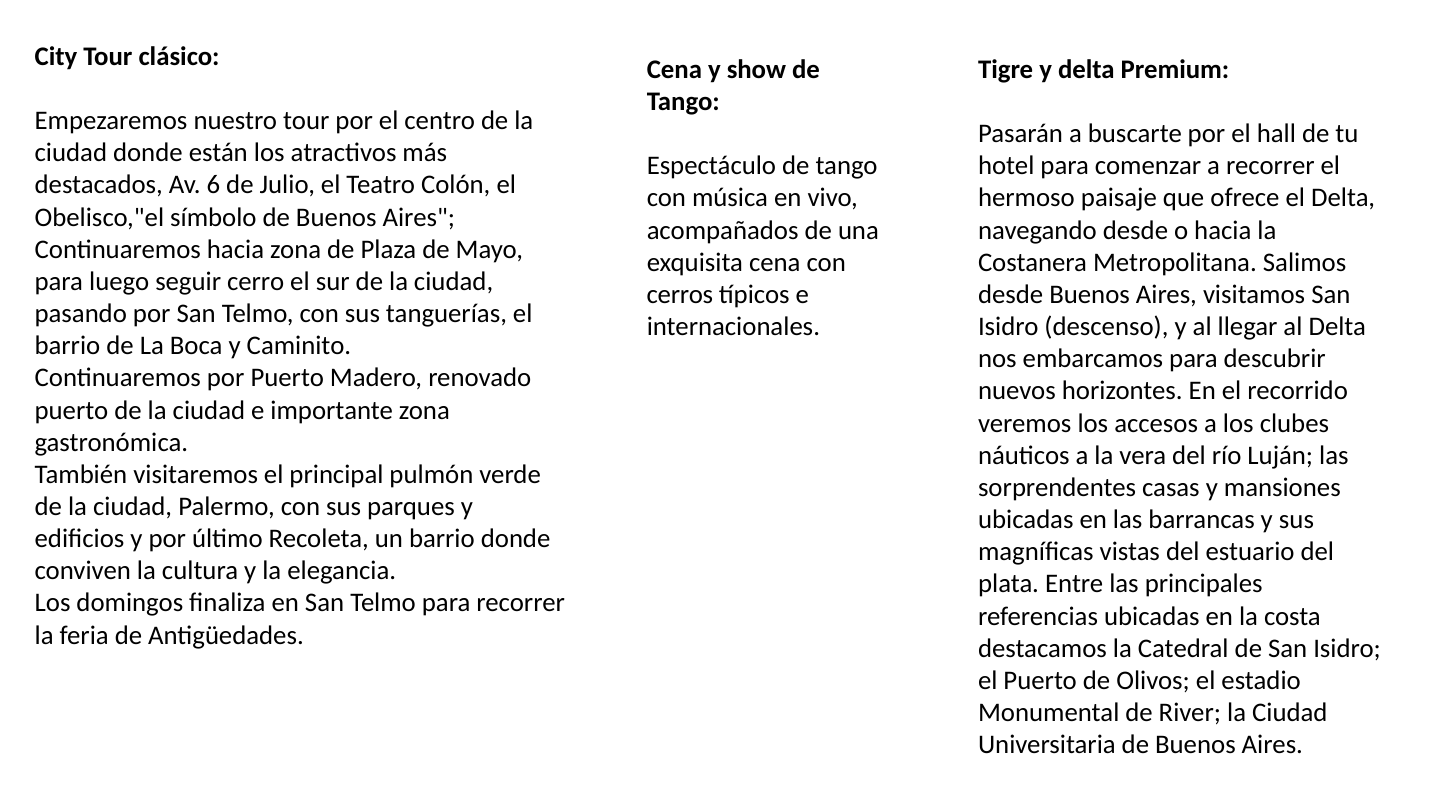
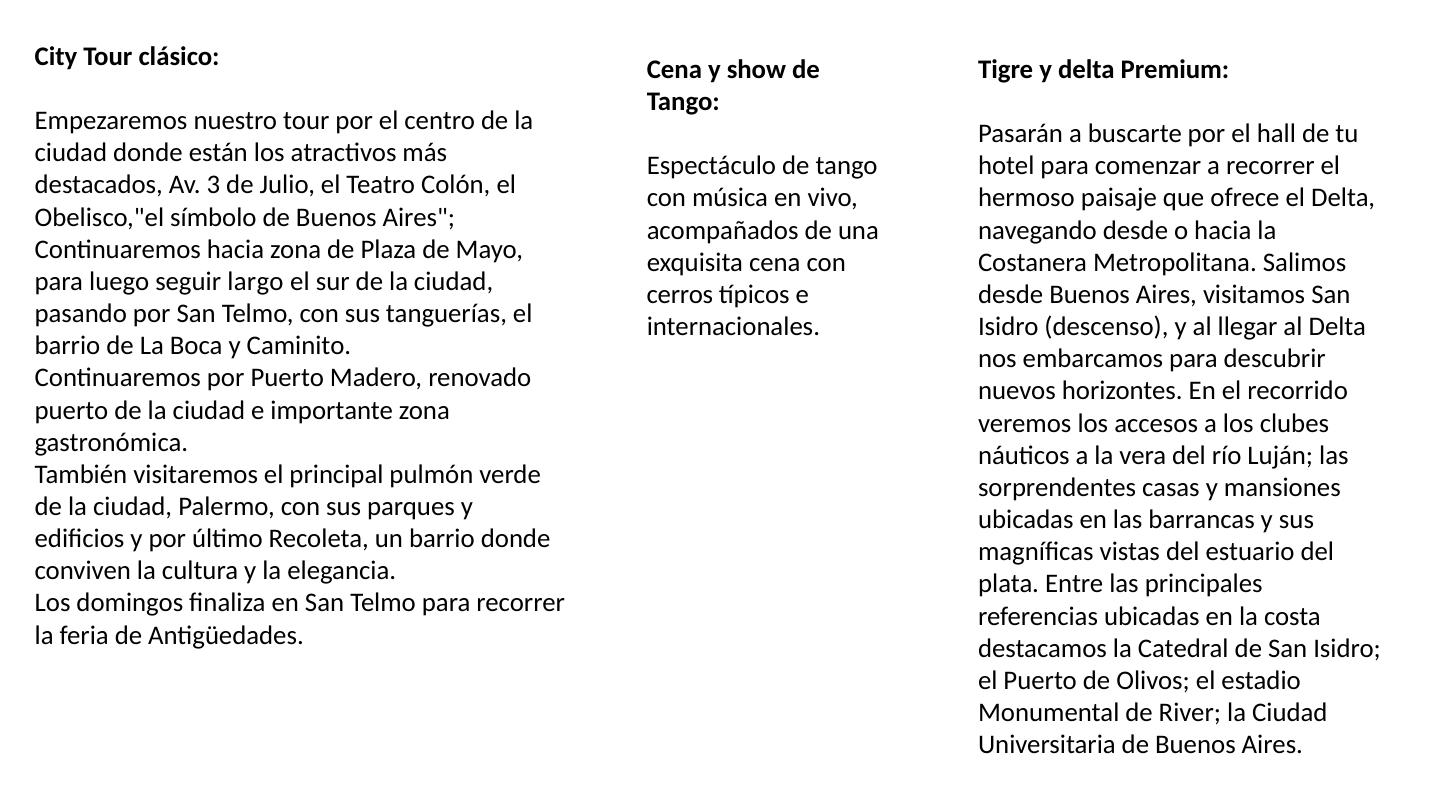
6: 6 -> 3 (213, 185)
cerro: cerro -> largo (256, 281)
